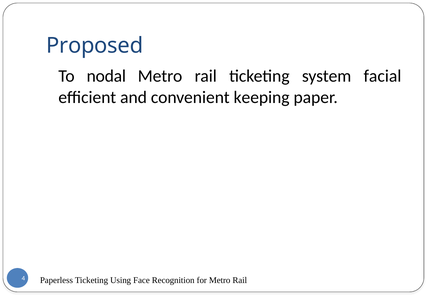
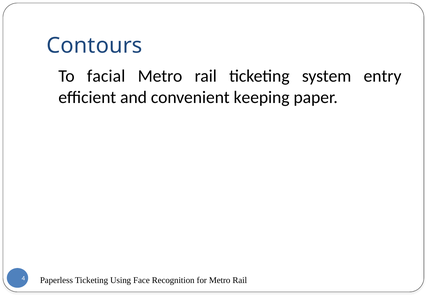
Proposed: Proposed -> Contours (94, 46)
nodal: nodal -> facial (106, 76)
facial: facial -> entry (383, 76)
